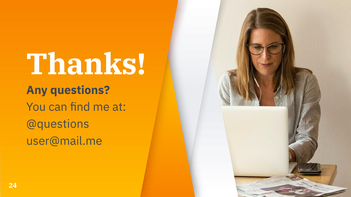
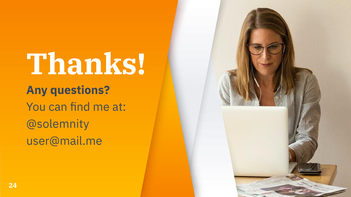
@questions: @questions -> @solemnity (58, 124)
